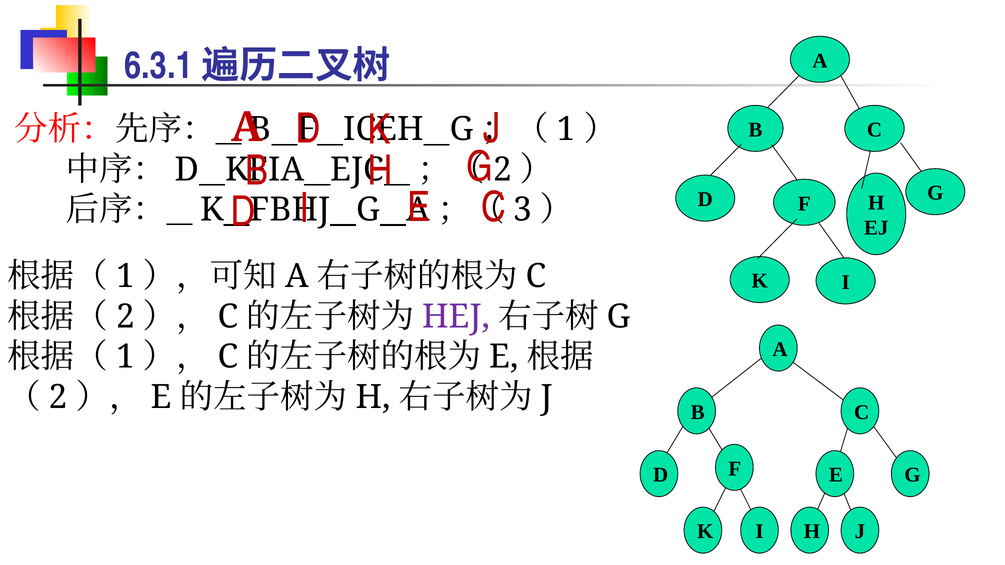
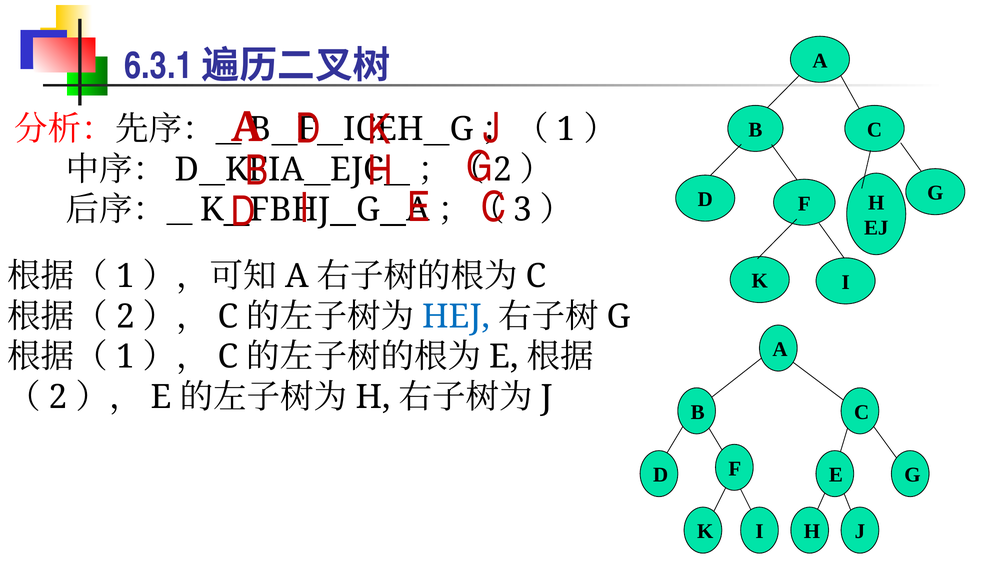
HEJ colour: purple -> blue (456, 317)
